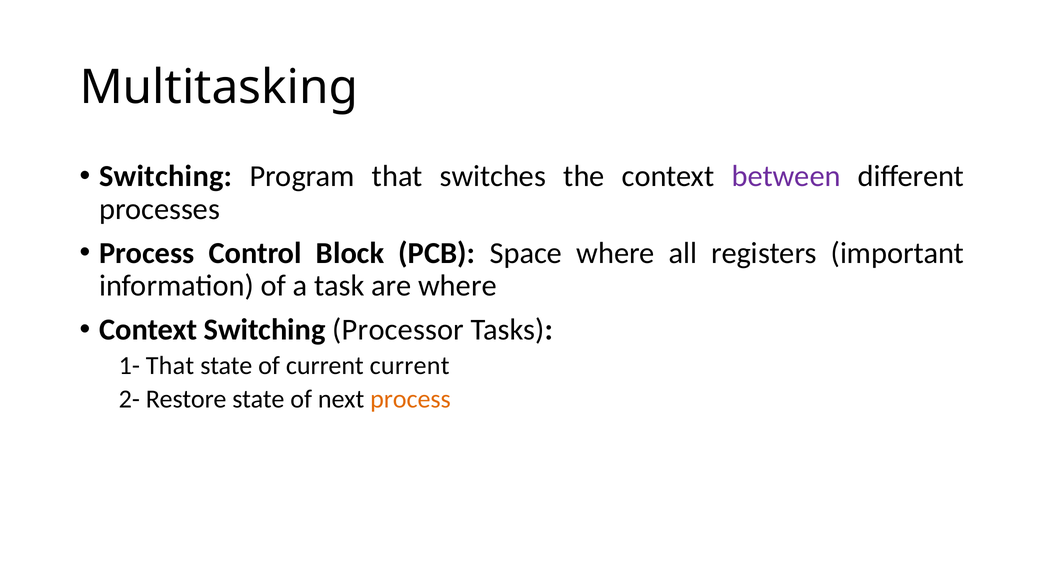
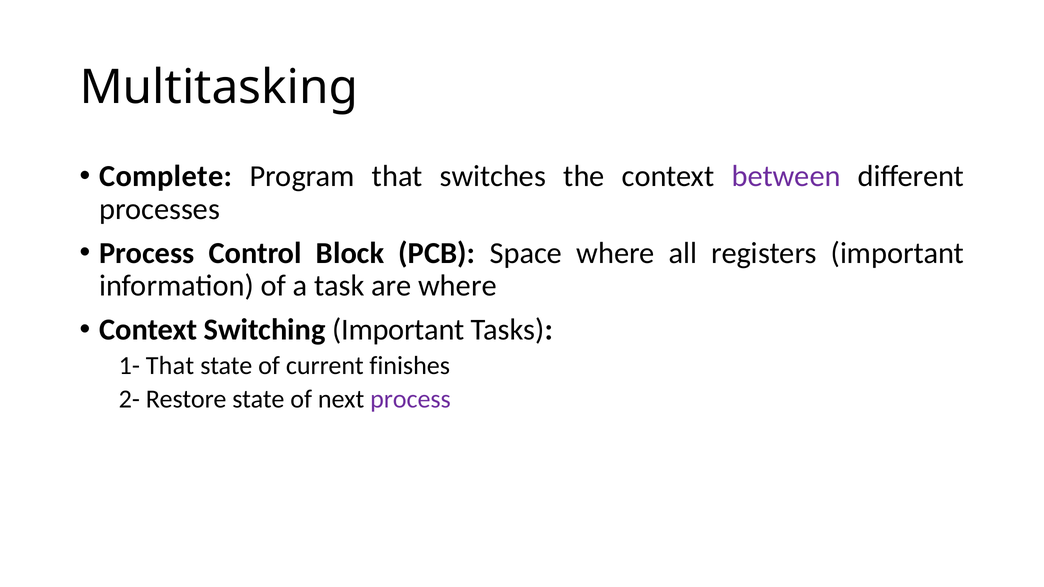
Switching: Switching -> Complete (166, 177)
Switching Processor: Processor -> Important (398, 330)
current current: current -> finishes (410, 366)
process colour: orange -> purple (410, 399)
